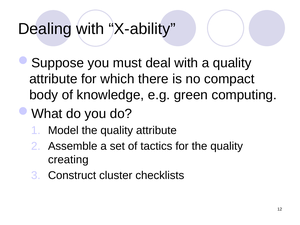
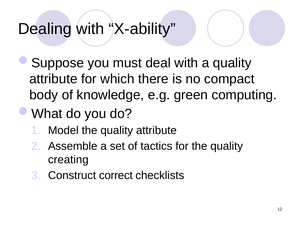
cluster: cluster -> correct (116, 176)
